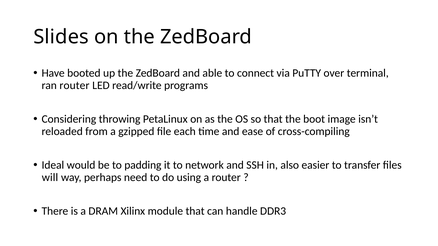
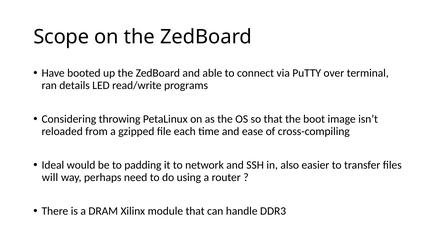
Slides: Slides -> Scope (61, 37)
ran router: router -> details (75, 86)
